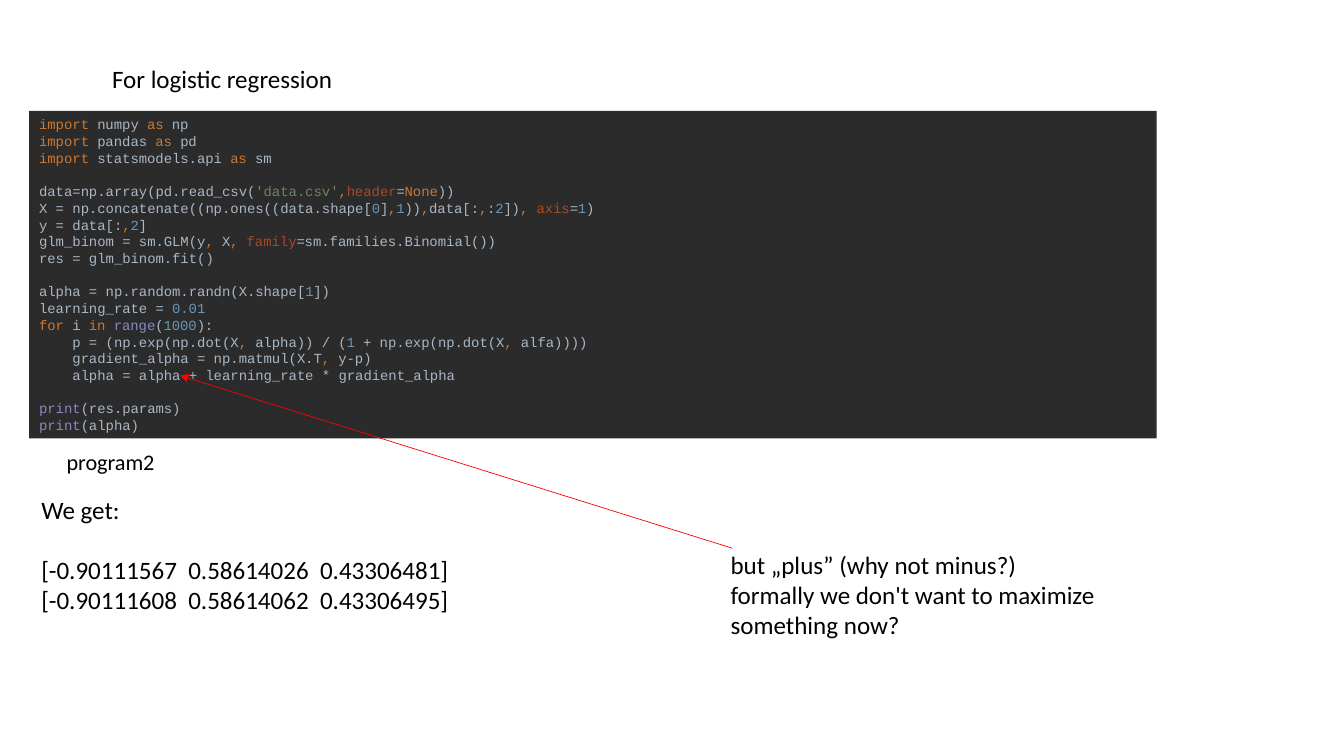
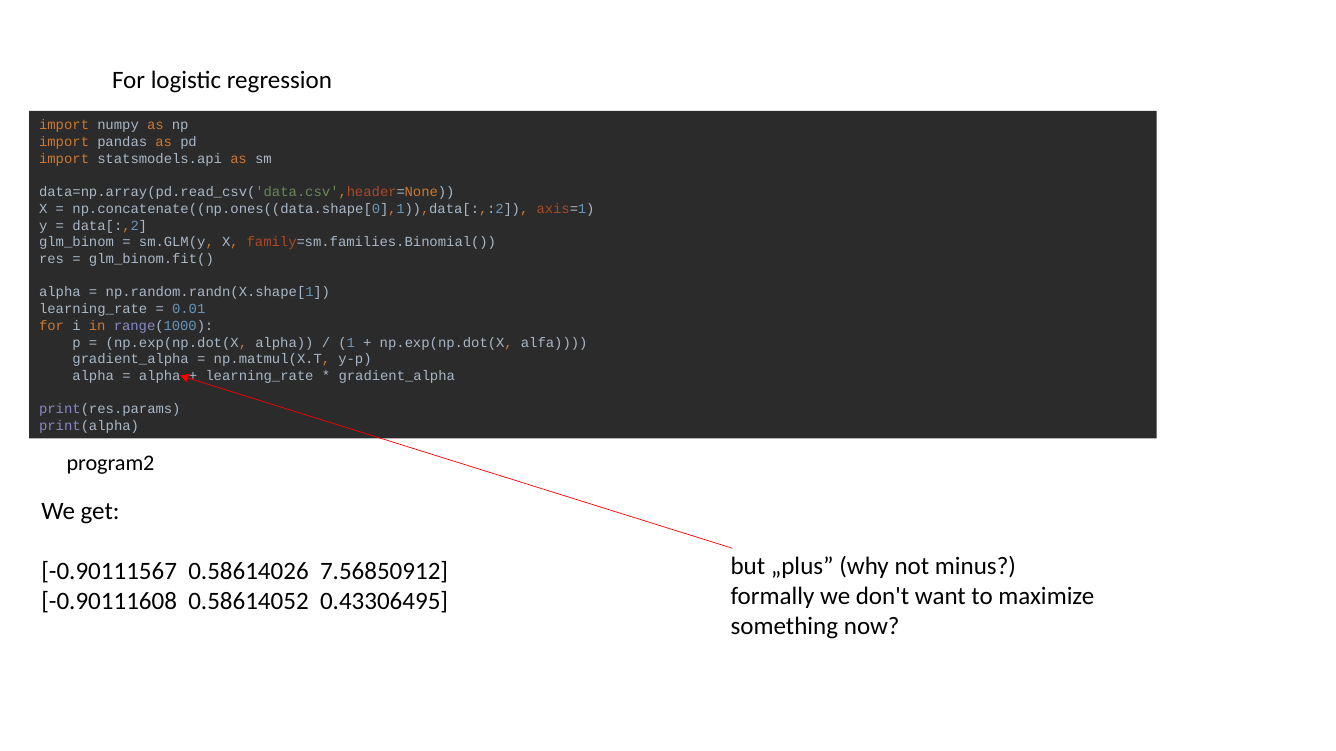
0.43306481: 0.43306481 -> 7.56850912 (384, 572)
0.58614062: 0.58614062 -> 0.58614052 (248, 602)
